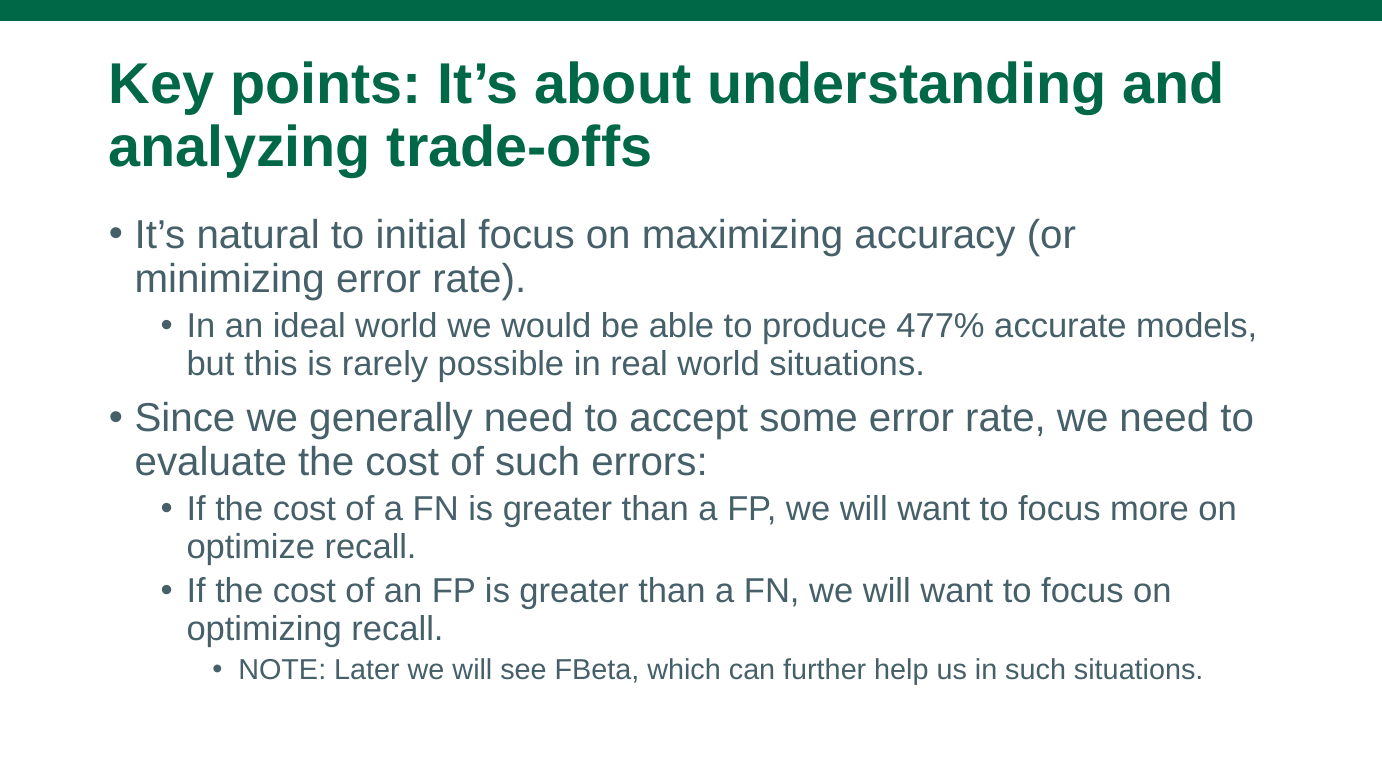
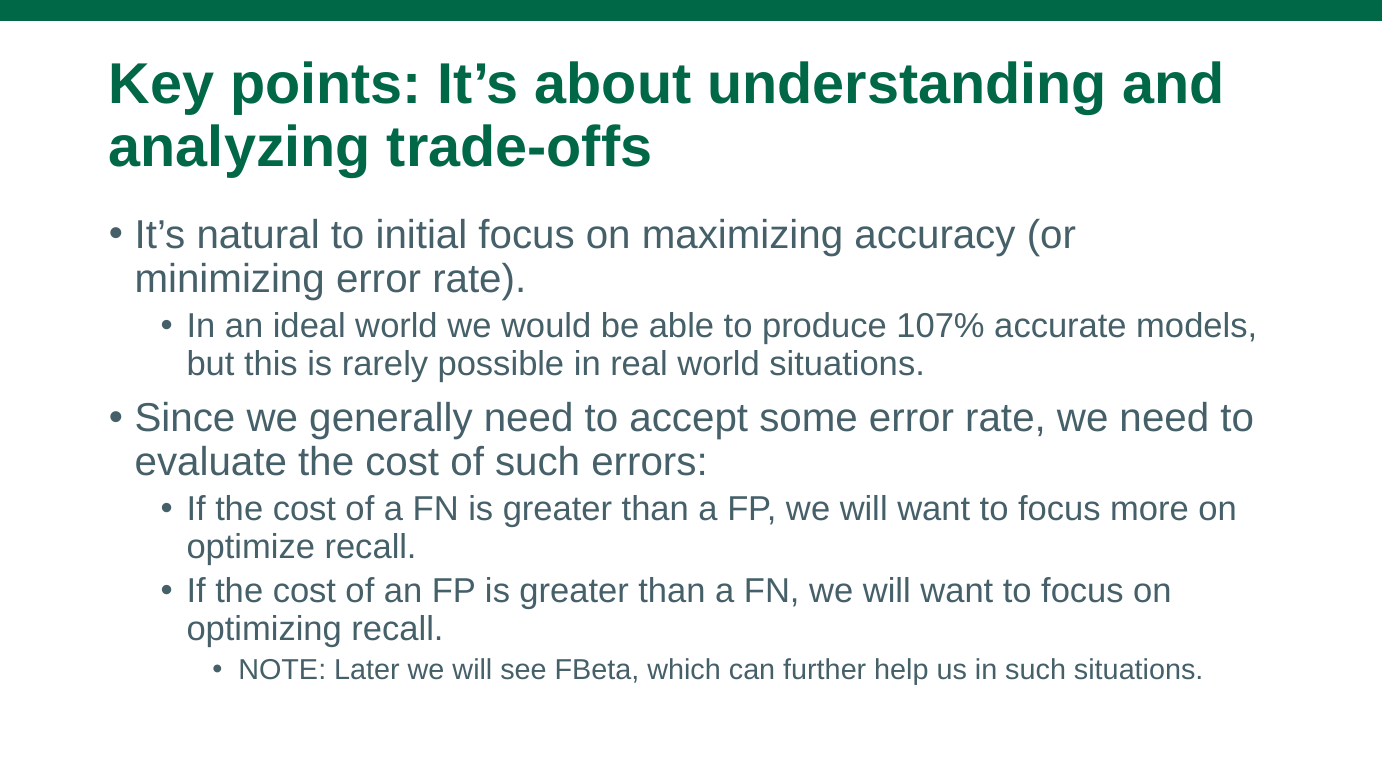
477%: 477% -> 107% (941, 327)
